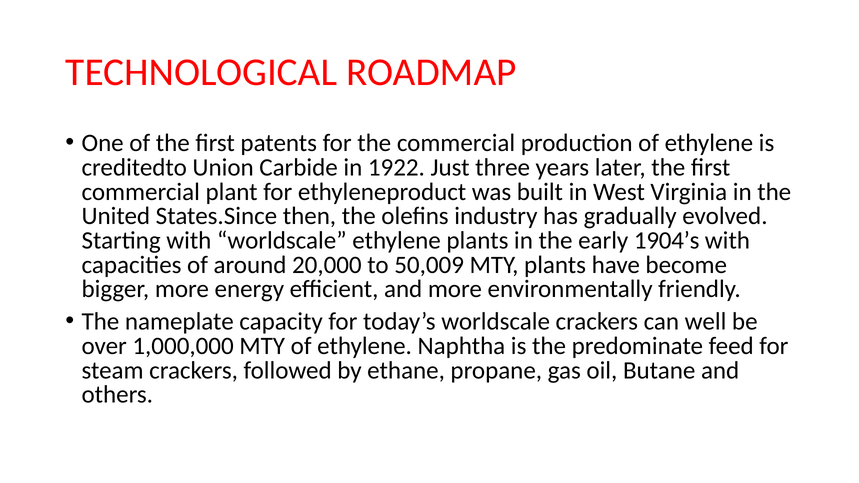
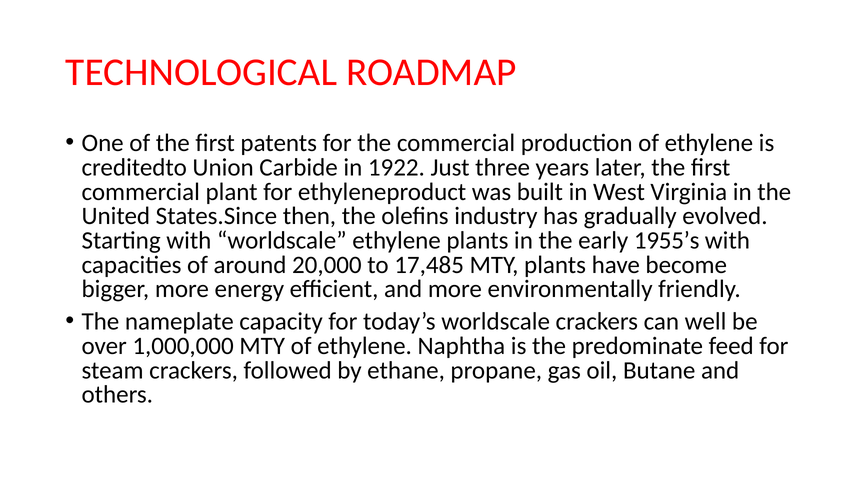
1904’s: 1904’s -> 1955’s (667, 241)
50,009: 50,009 -> 17,485 (429, 265)
